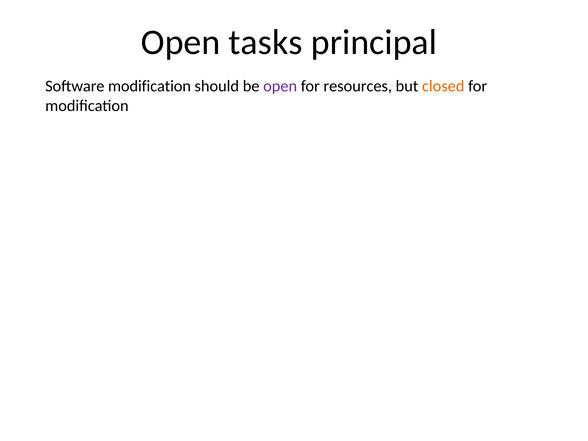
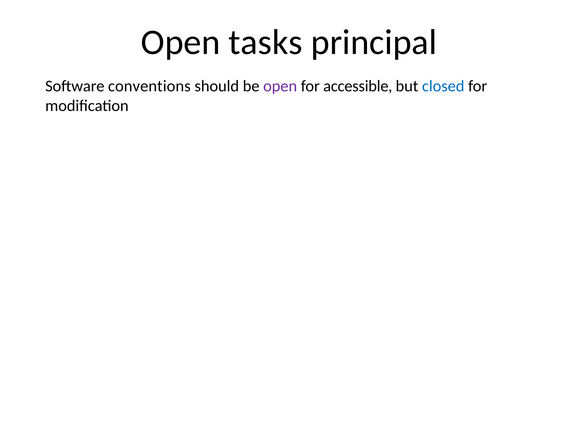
Software modification: modification -> conventions (149, 86)
resources: resources -> accessible (358, 86)
closed colour: orange -> blue (443, 86)
